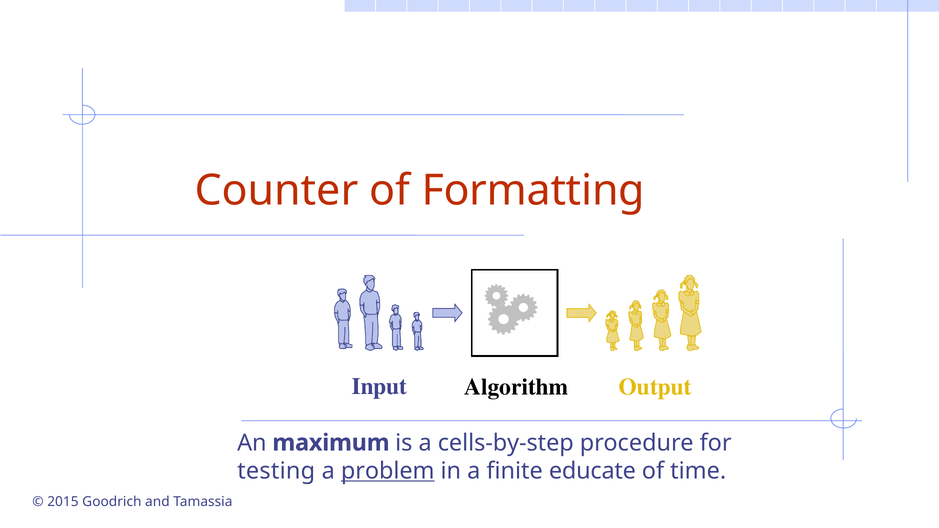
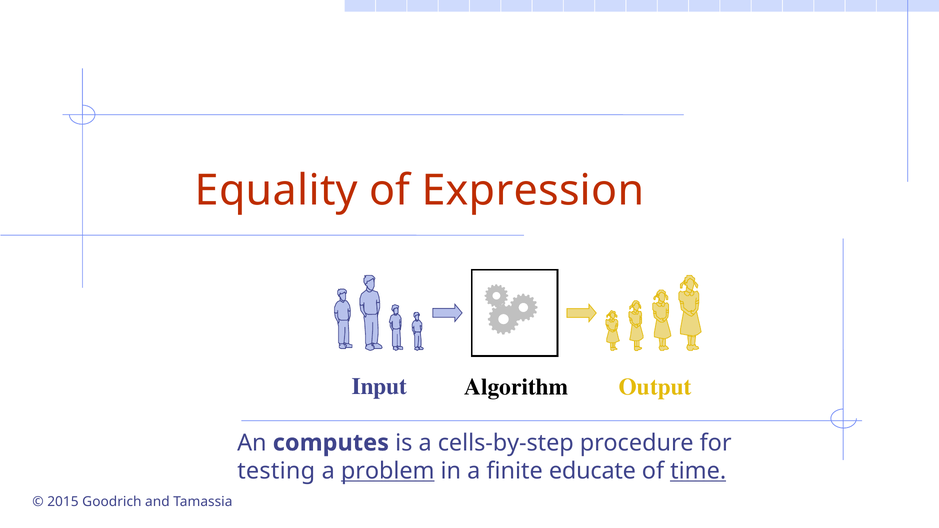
Counter: Counter -> Equality (276, 191)
Formatting: Formatting -> Expression (533, 191)
maximum: maximum -> computes (331, 443)
time underline: none -> present (698, 471)
